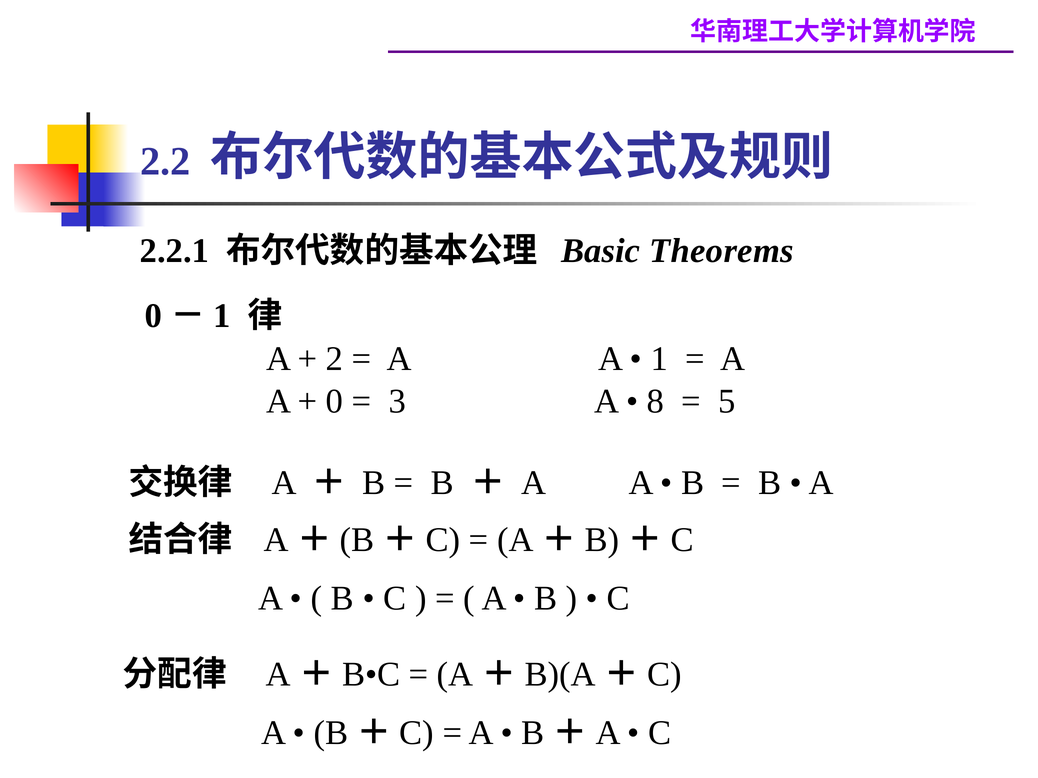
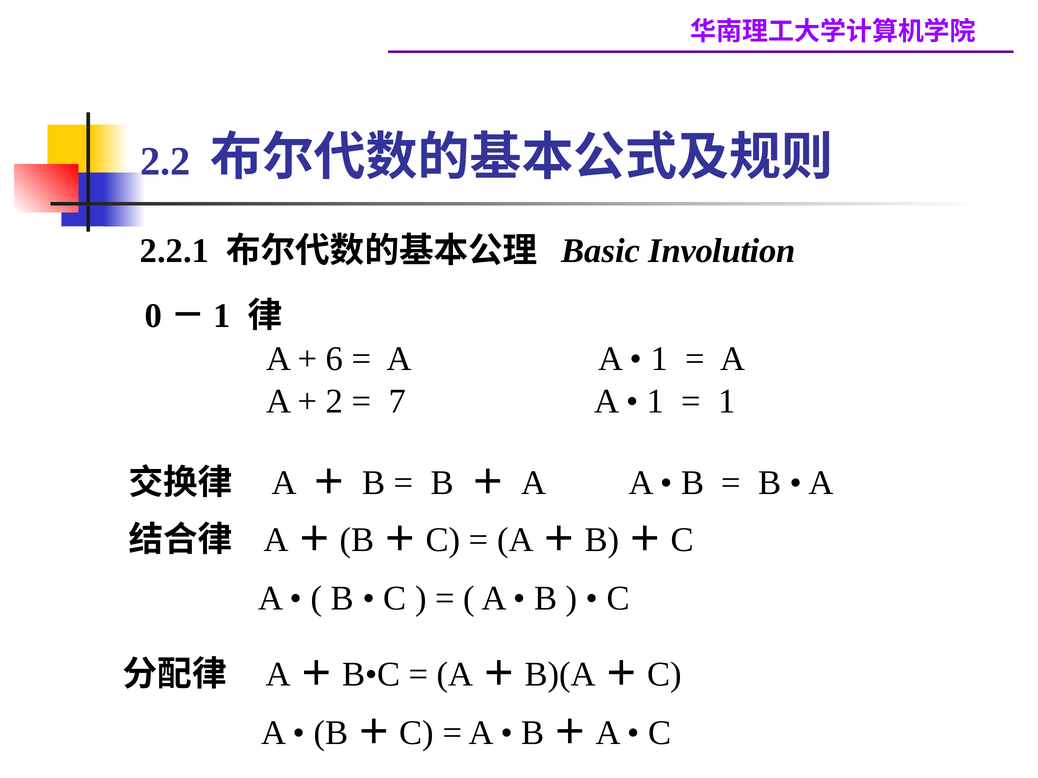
Theorems: Theorems -> Involution (722, 251)
2: 2 -> 6 (335, 359)
0: 0 -> 2 (335, 402)
3: 3 -> 7 (397, 402)
8: 8 -> 1 (656, 402)
5: 5 -> 1 (727, 402)
